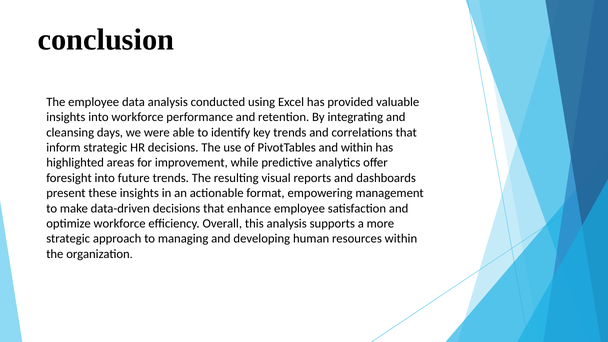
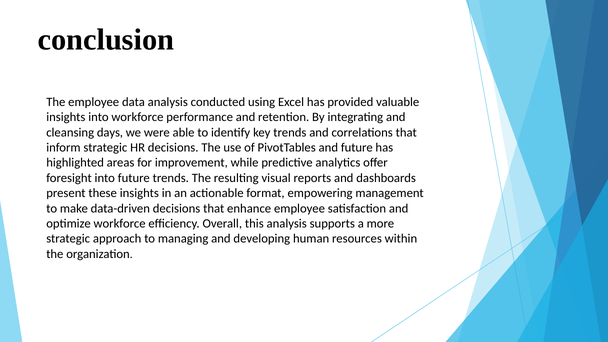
and within: within -> future (357, 148)
